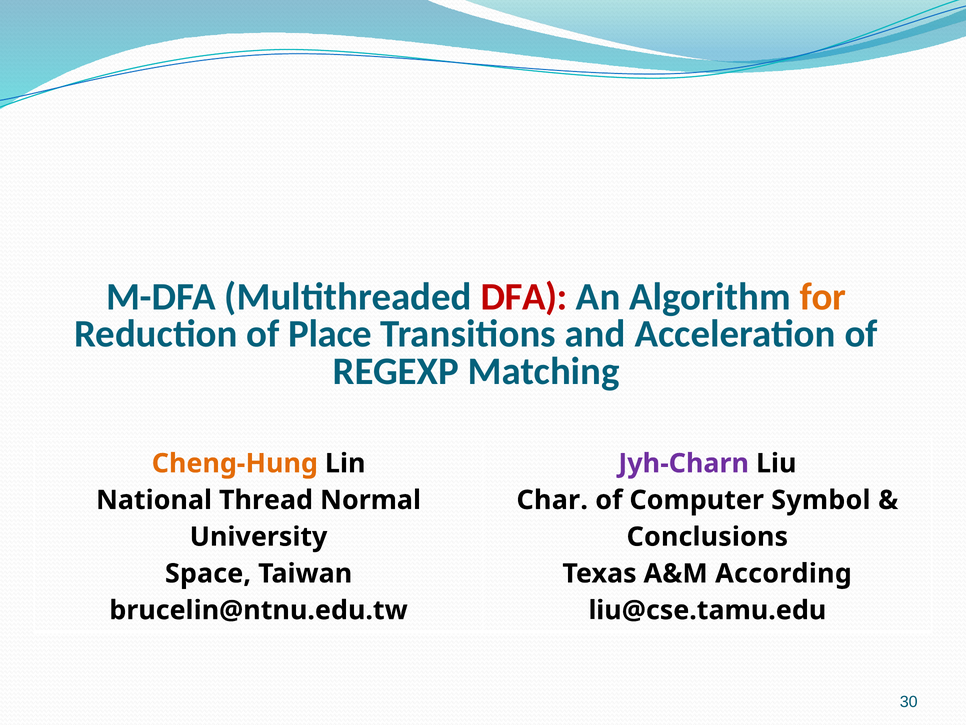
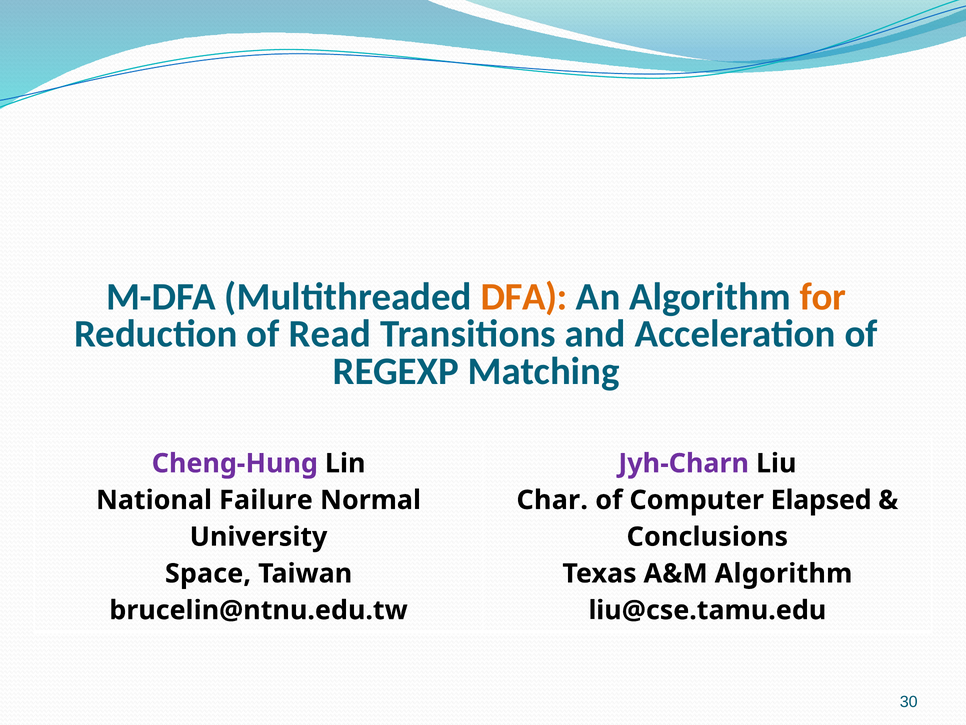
DFA colour: red -> orange (524, 297)
Place: Place -> Read (330, 334)
Cheng-Hung colour: orange -> purple (235, 463)
Thread: Thread -> Failure (266, 500)
Symbol: Symbol -> Elapsed (821, 500)
A&M According: According -> Algorithm (784, 573)
